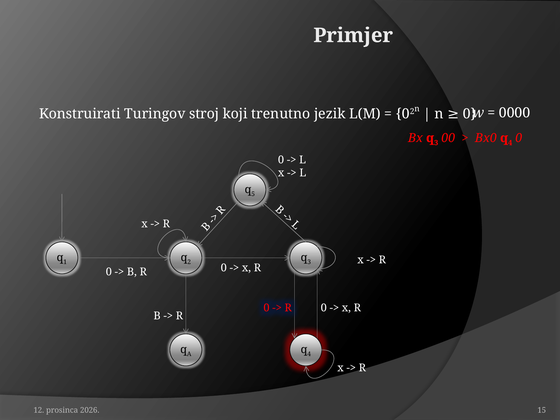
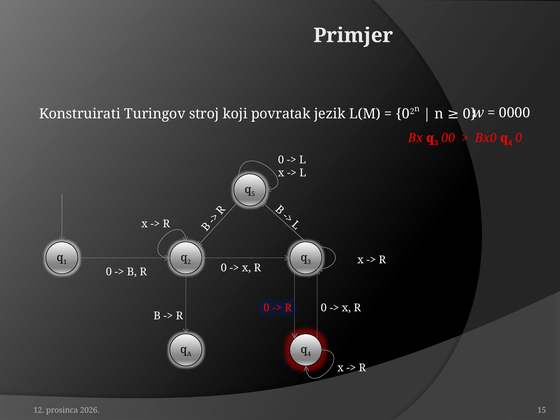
trenutno: trenutno -> povratak (281, 114)
